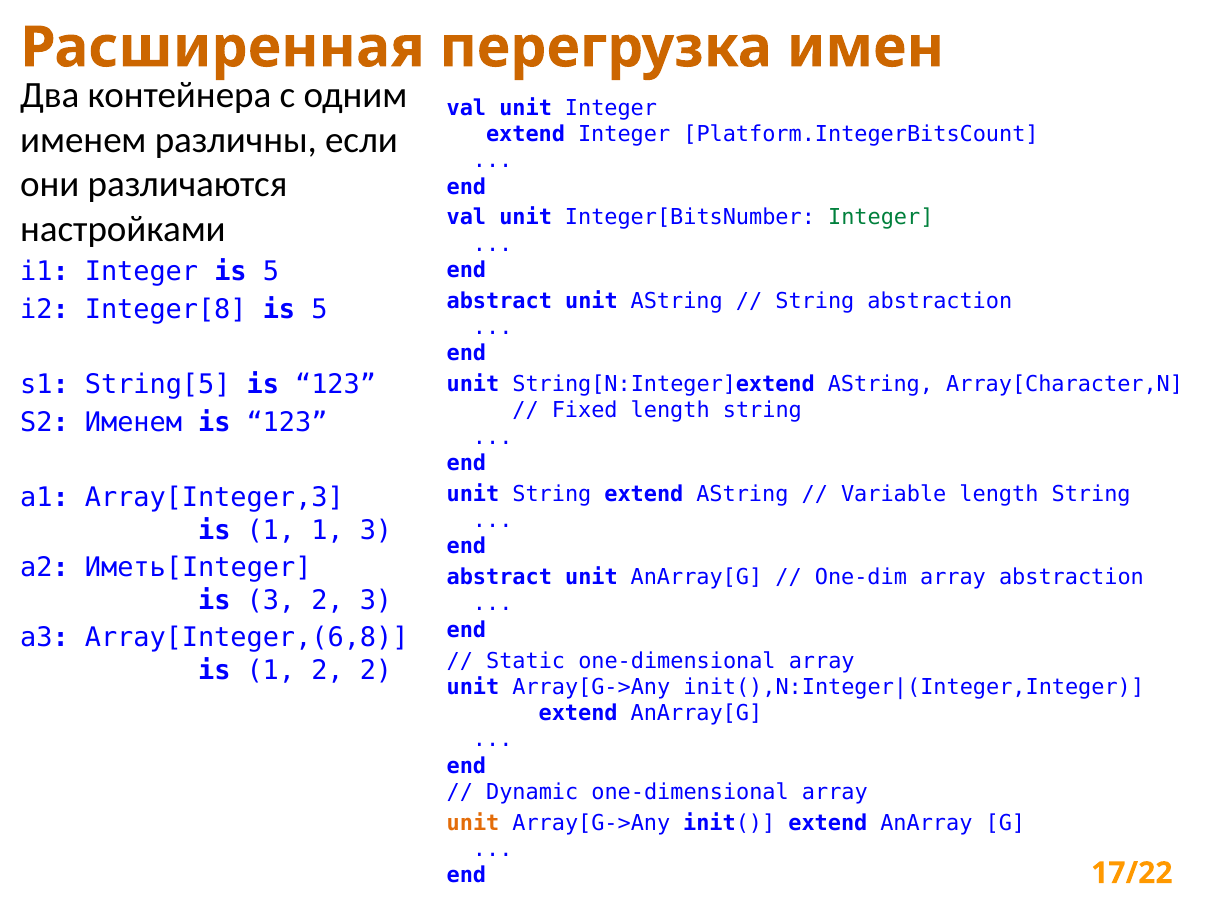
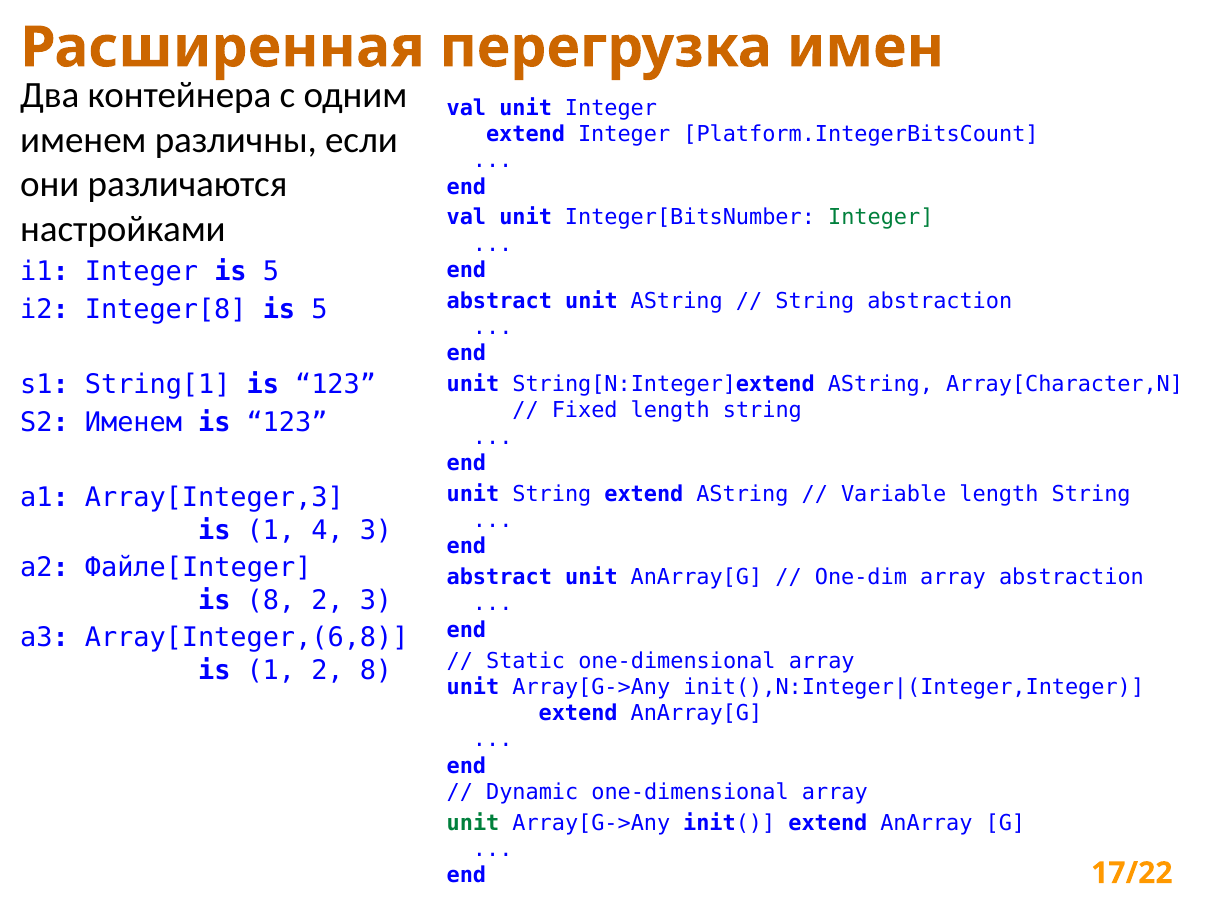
String[5: String[5 -> String[1 (158, 385)
1 1: 1 -> 4 (327, 530)
Иметь[Integer: Иметь[Integer -> Файле[Integer (198, 568)
is 3: 3 -> 8 (271, 600)
2 2: 2 -> 8 (376, 670)
unit colour: orange -> green (473, 823)
